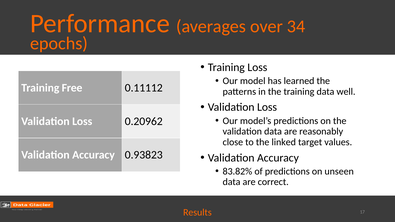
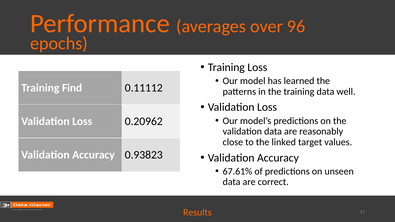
34: 34 -> 96 (296, 26)
Free: Free -> Find (72, 88)
83.82%: 83.82% -> 67.61% (237, 171)
